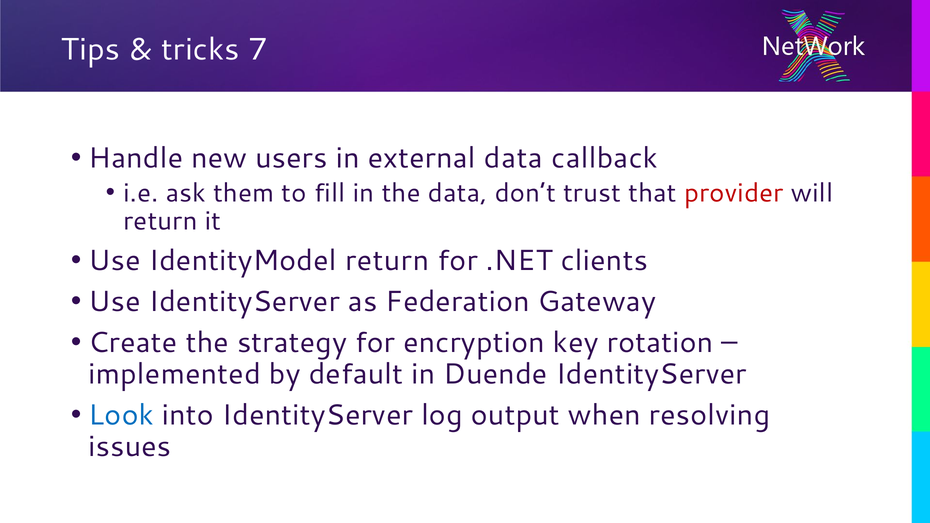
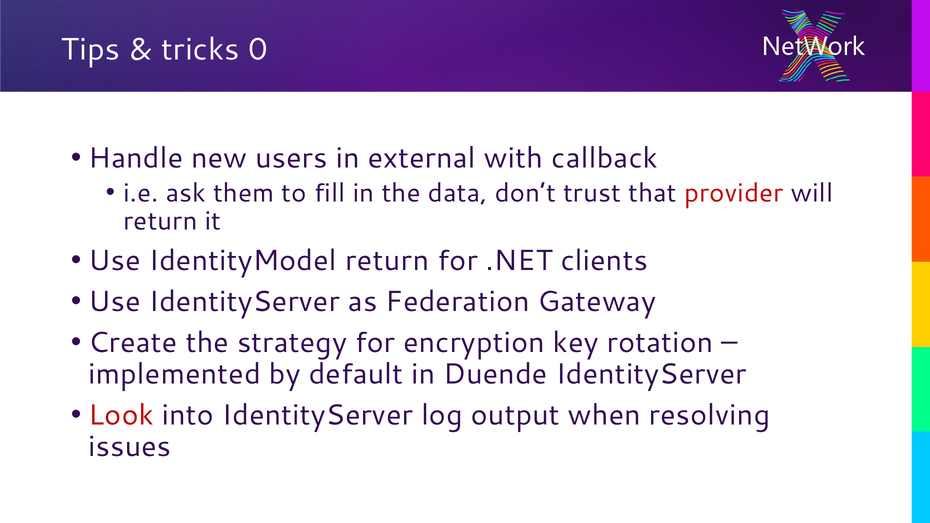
7: 7 -> 0 (258, 49)
external data: data -> with (514, 158)
Look colour: blue -> red (121, 415)
